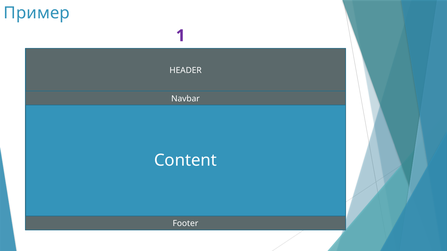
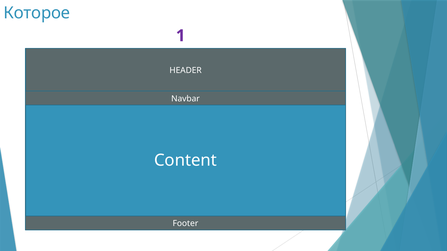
Пример: Пример -> Которое (37, 13)
